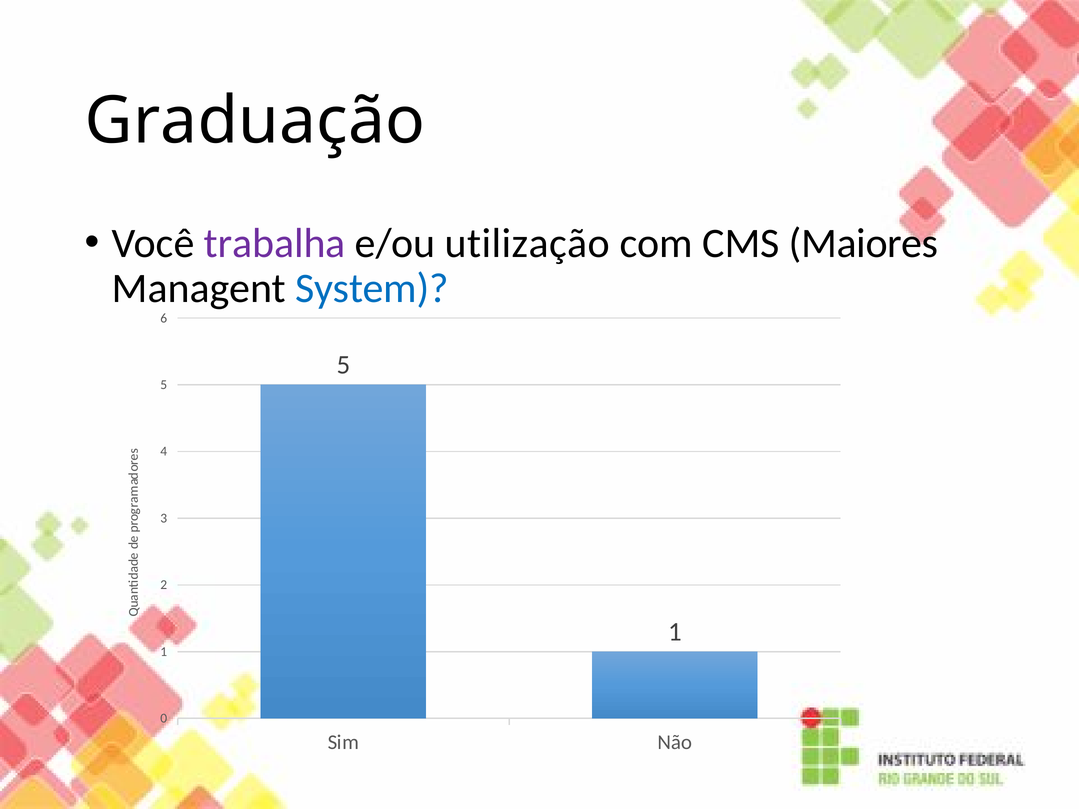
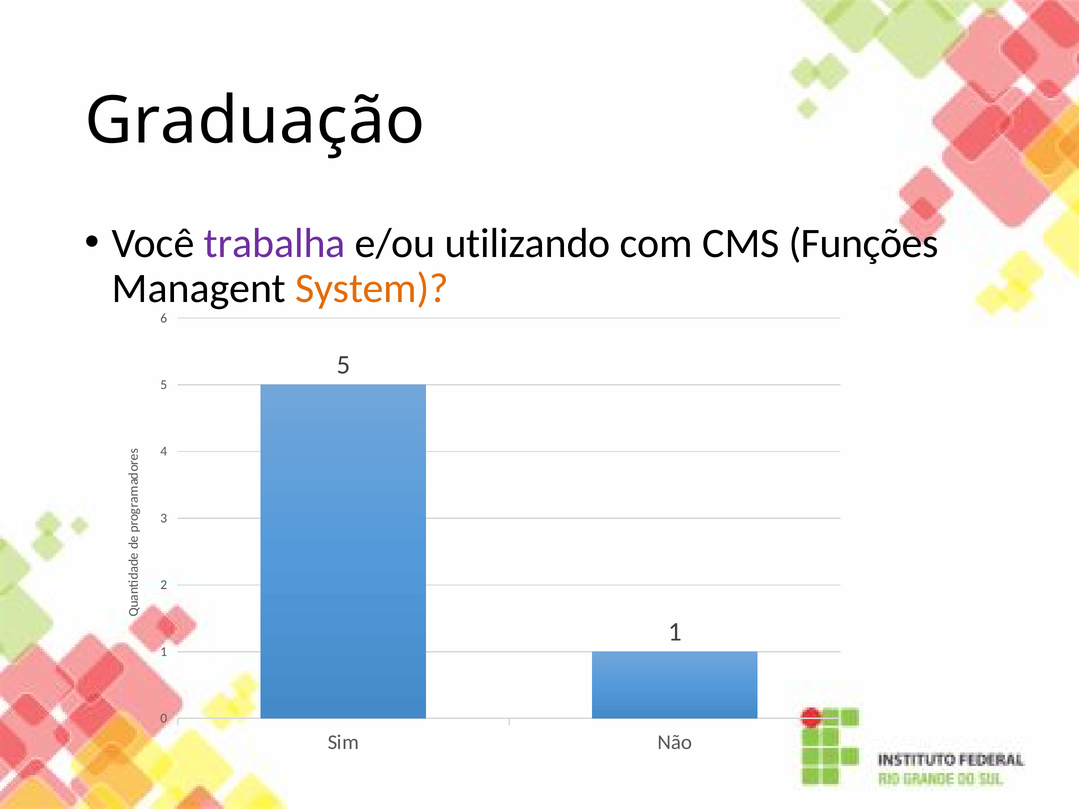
utilização: utilização -> utilizando (528, 243)
Maiores: Maiores -> Funções (864, 243)
System colour: blue -> orange (372, 289)
